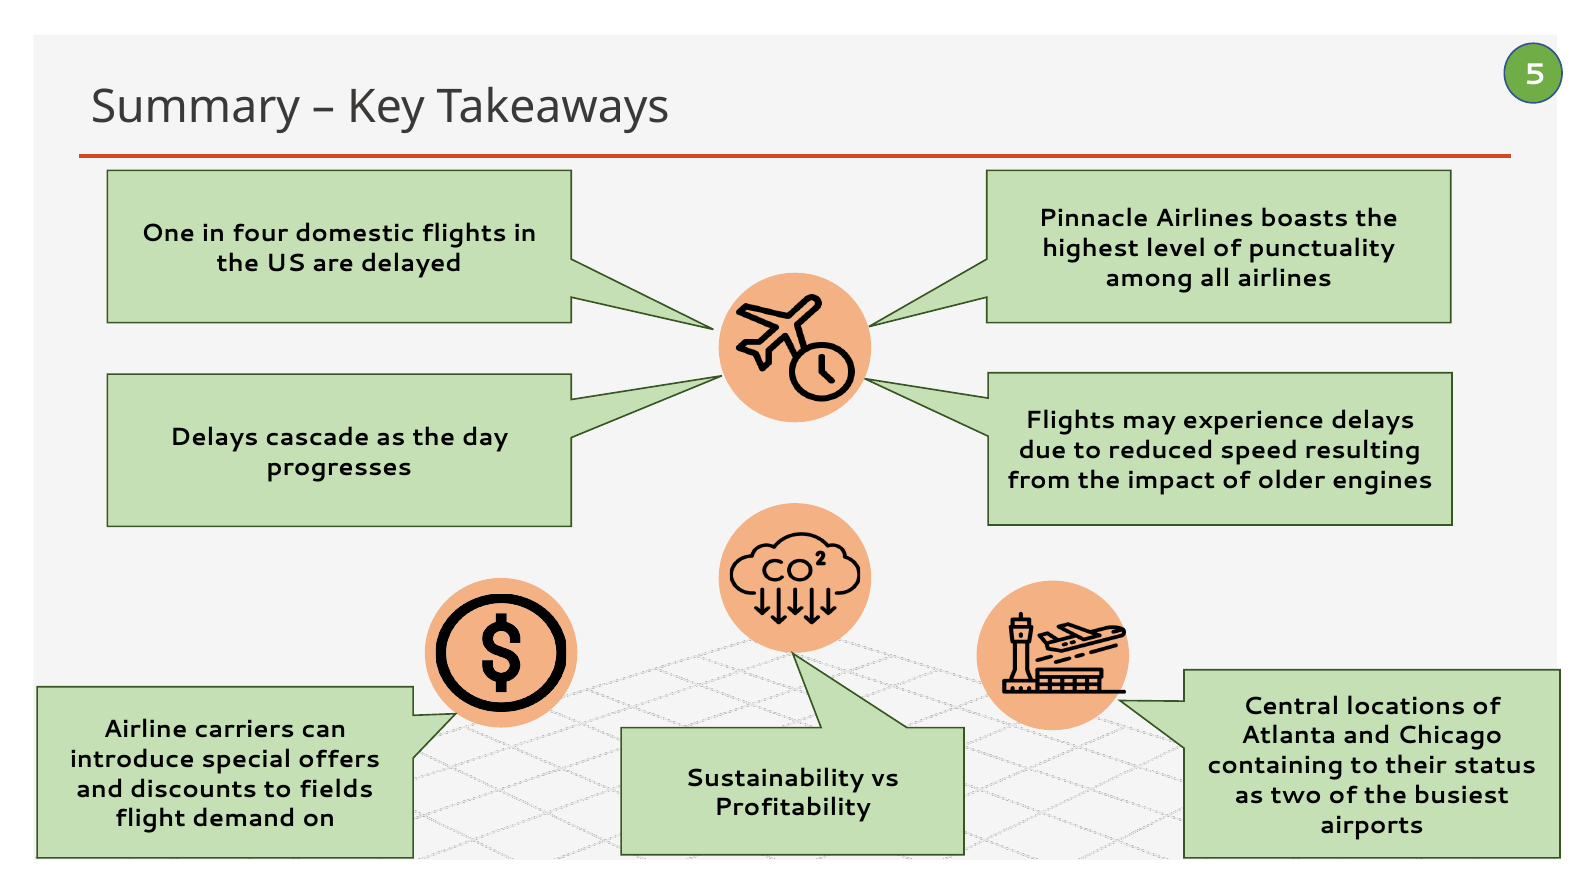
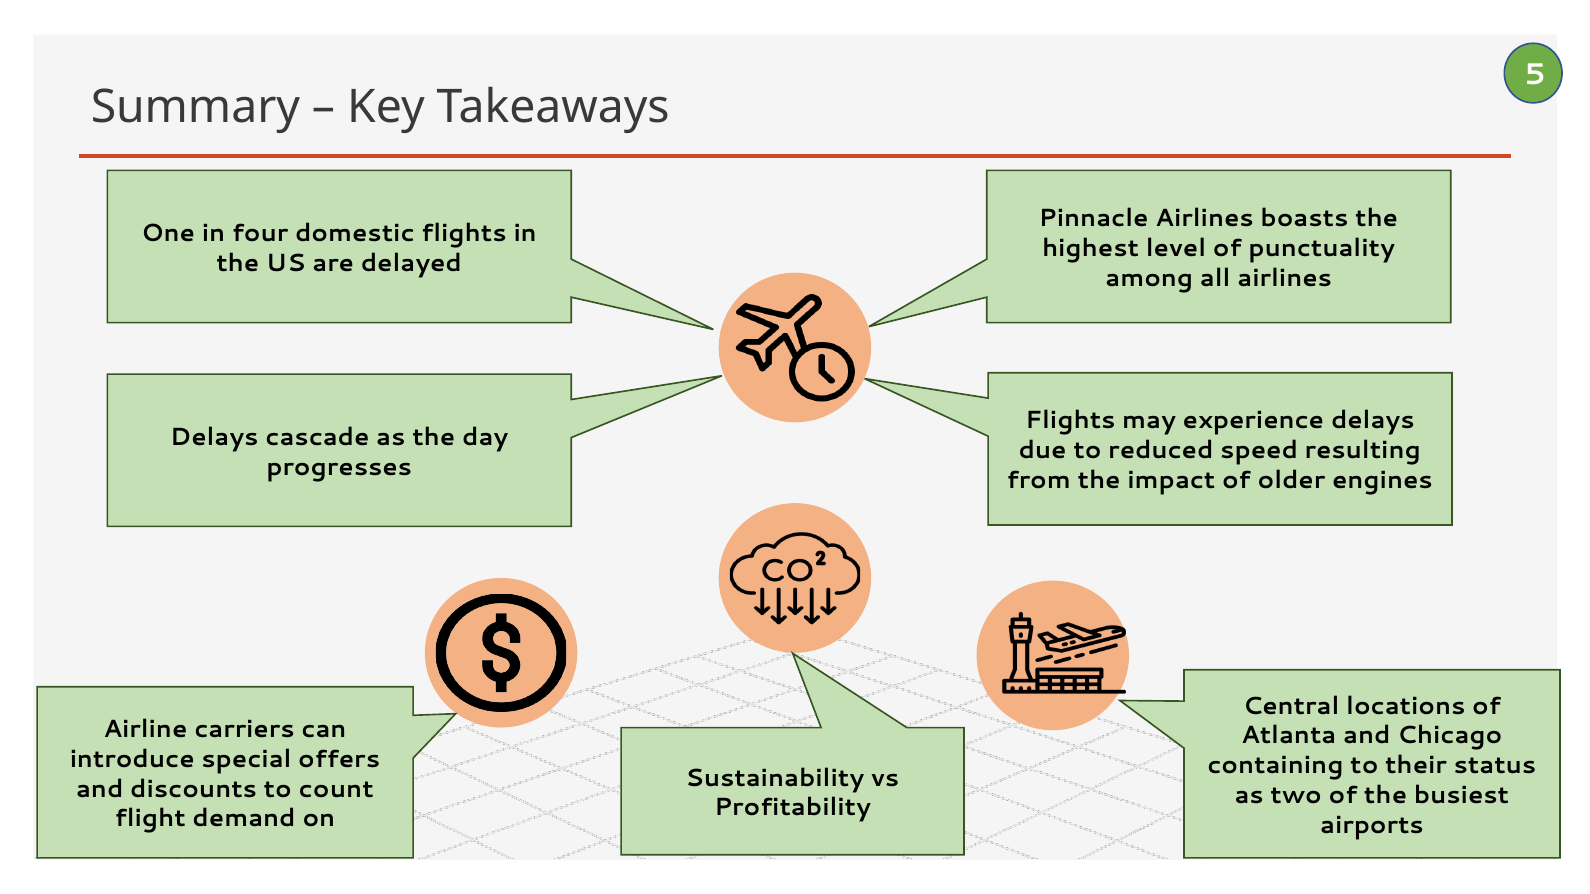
fields: fields -> count (336, 789)
